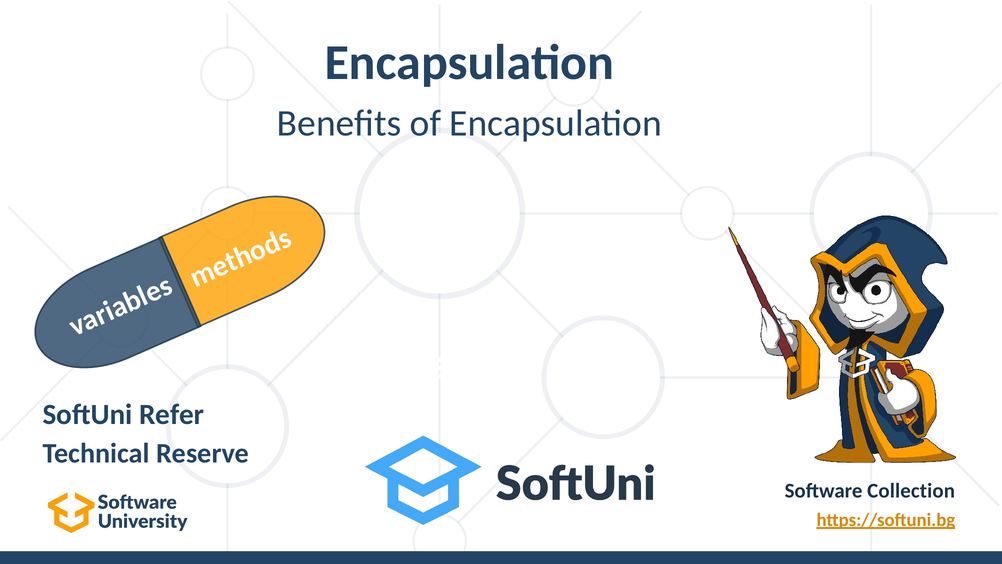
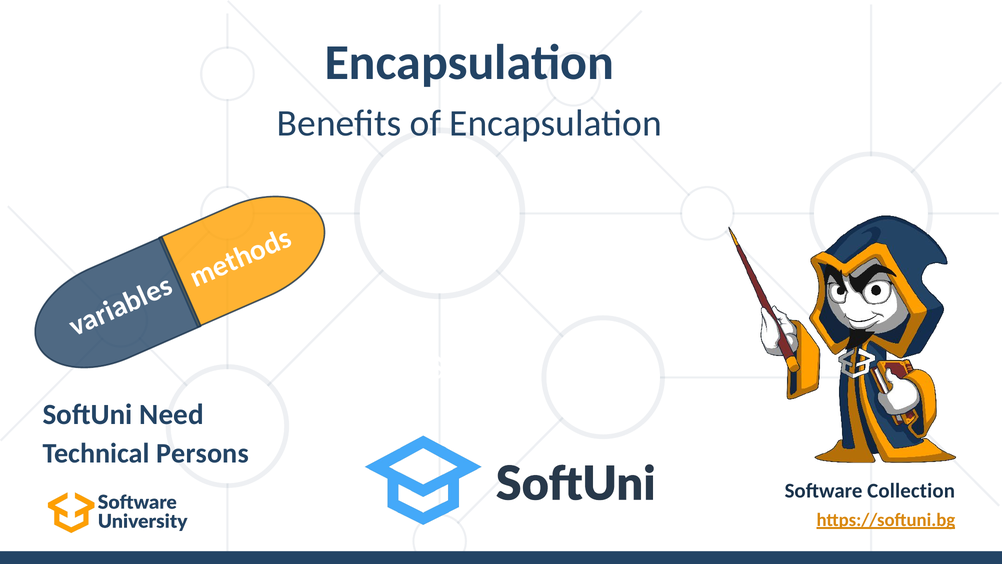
Refer: Refer -> Need (171, 414)
Reserve: Reserve -> Persons (202, 453)
